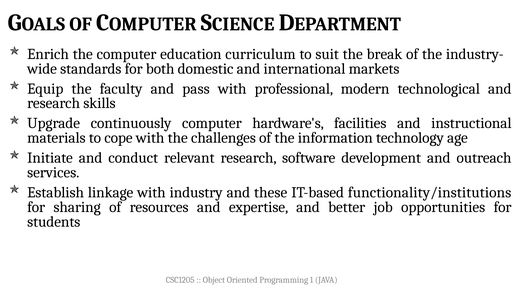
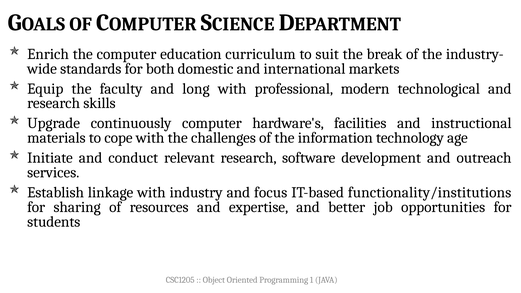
pass: pass -> long (196, 89)
these: these -> focus (271, 193)
